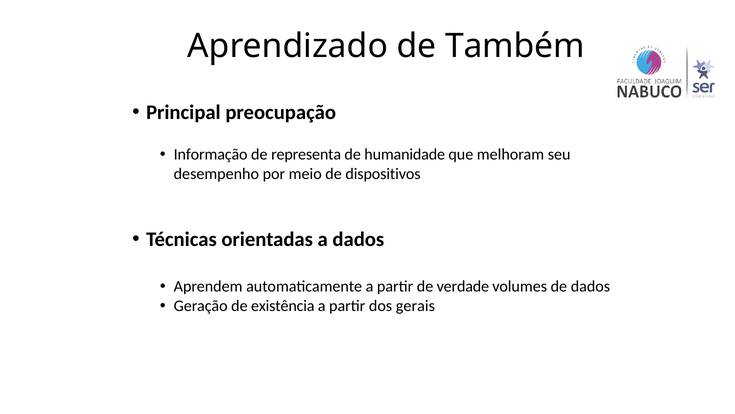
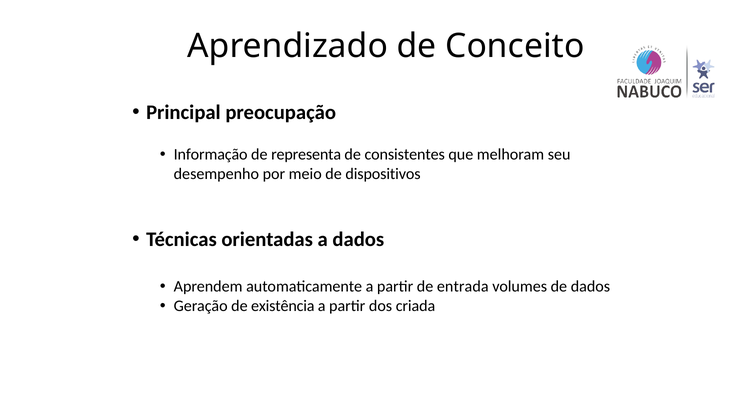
Também: Também -> Conceito (515, 46)
humanidade: humanidade -> consistentes (405, 154)
verdade: verdade -> entrada (463, 286)
gerais: gerais -> criada (415, 306)
